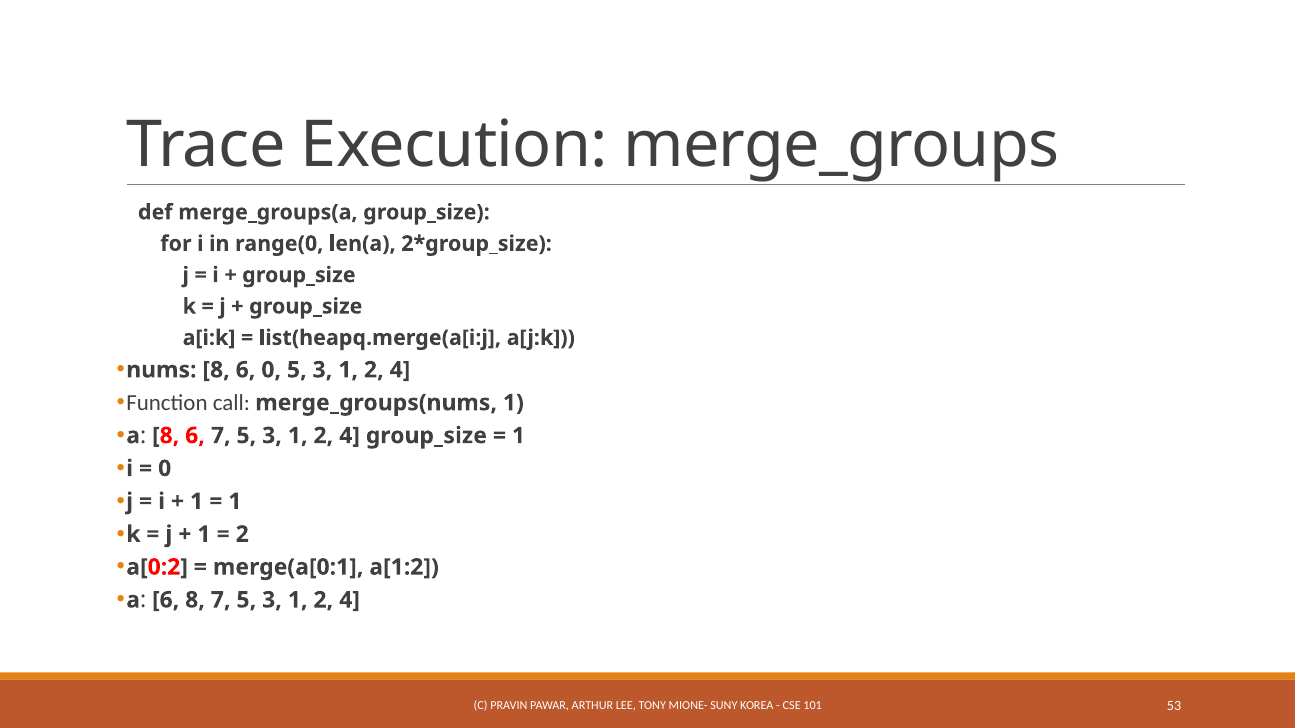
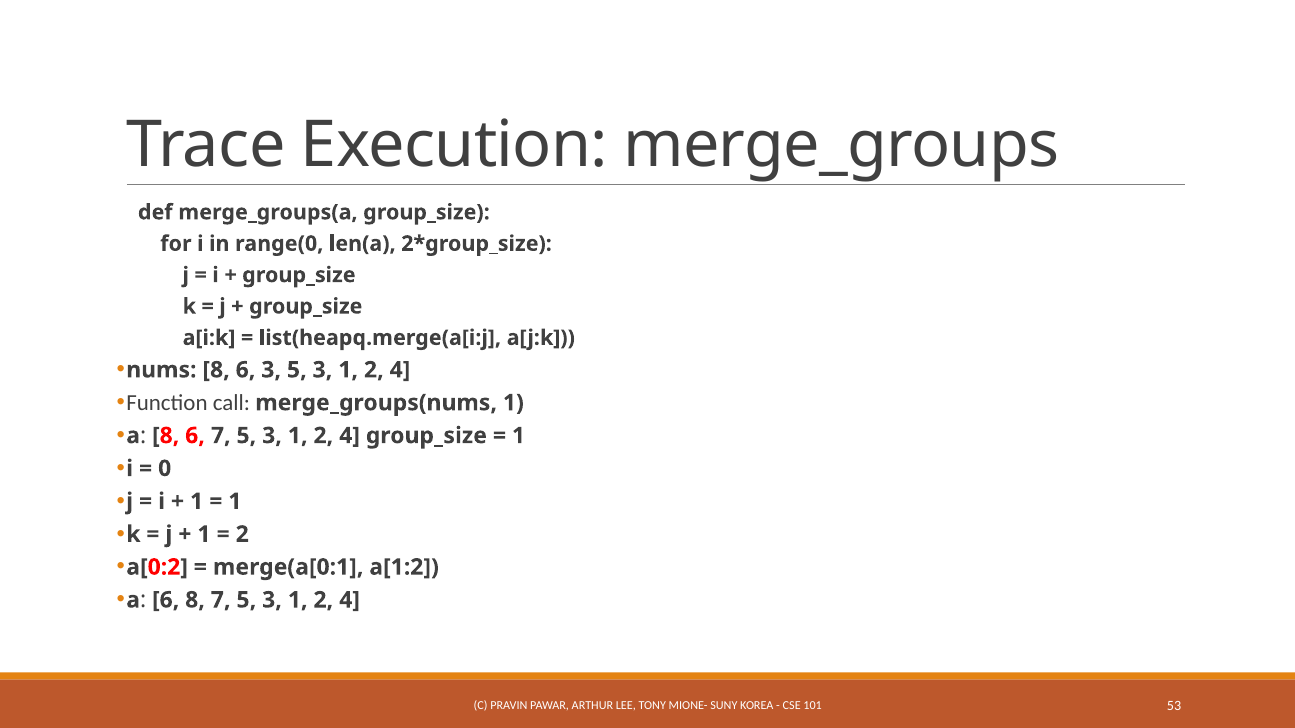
6 0: 0 -> 3 (271, 370)
